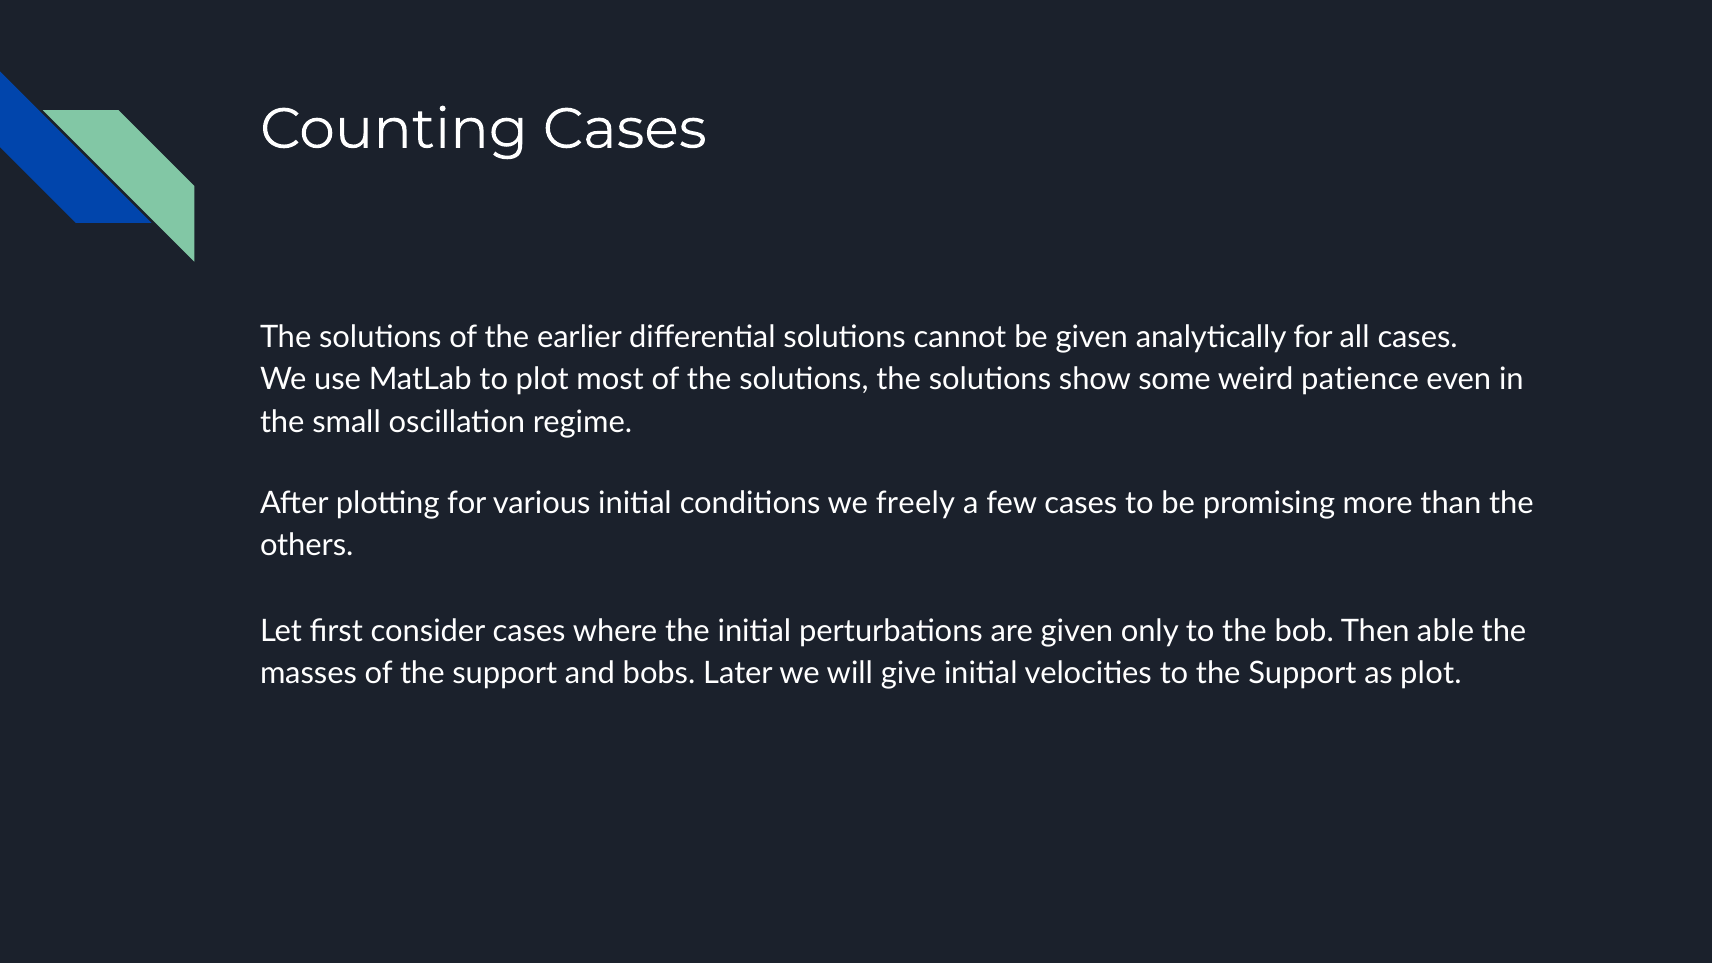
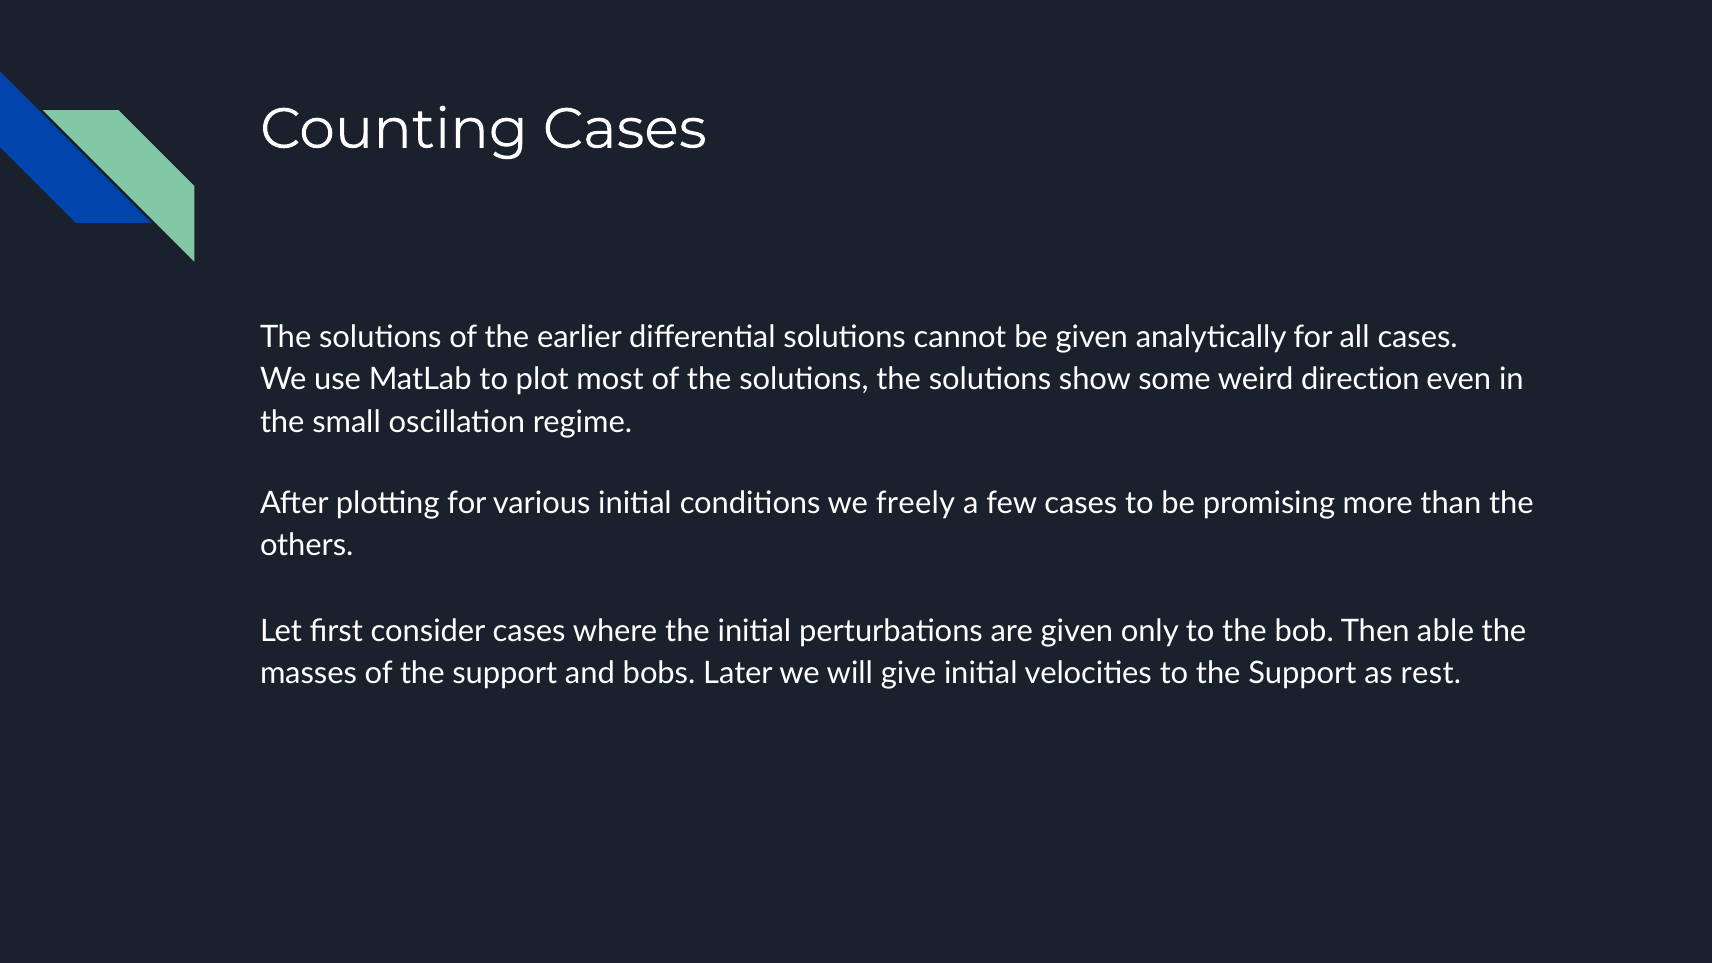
patience: patience -> direction (1360, 380)
as plot: plot -> rest (1431, 674)
